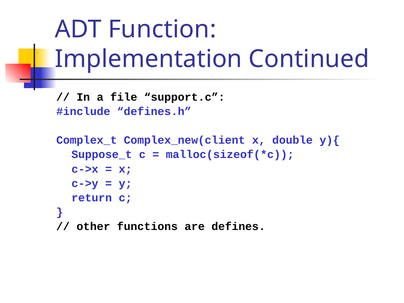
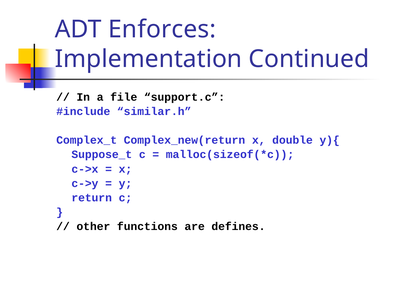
Function: Function -> Enforces (162, 29)
defines.h: defines.h -> similar.h (154, 112)
Complex_new(client: Complex_new(client -> Complex_new(return (185, 140)
